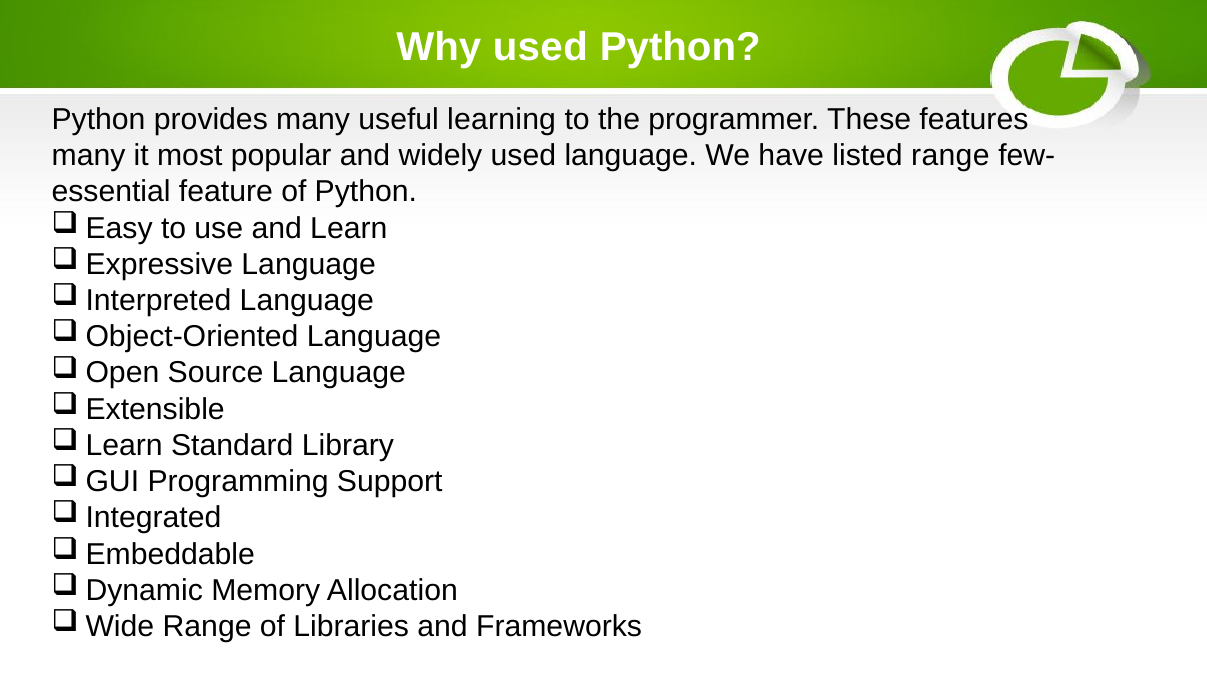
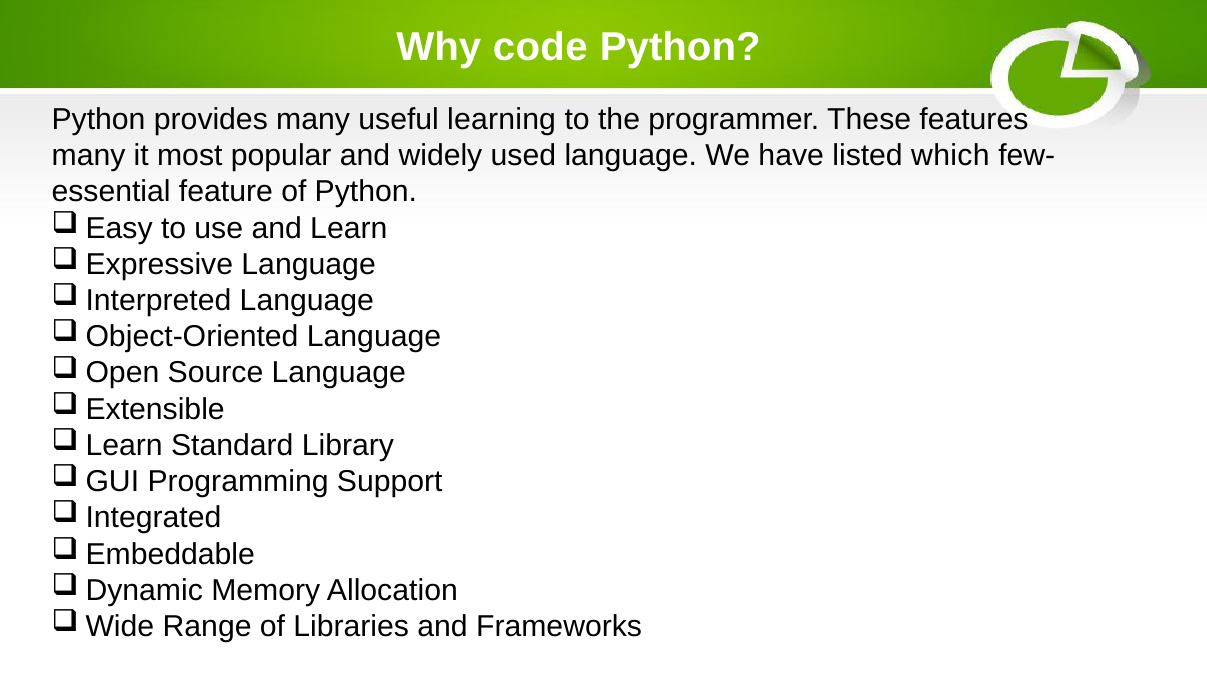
Why used: used -> code (540, 47)
listed range: range -> which (950, 156)
